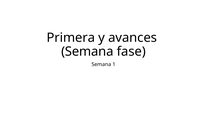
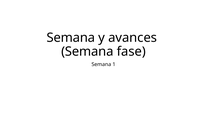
Primera: Primera -> Semana (71, 38)
